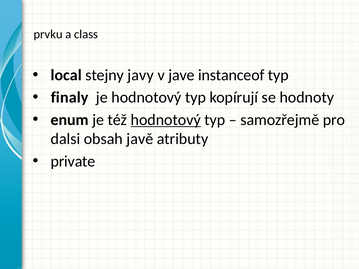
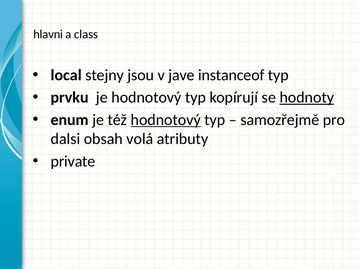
prvku: prvku -> hlavni (48, 34)
javy: javy -> jsou (141, 75)
finaly: finaly -> prvku (70, 98)
hodnoty underline: none -> present (307, 98)
javě: javě -> volá (140, 139)
